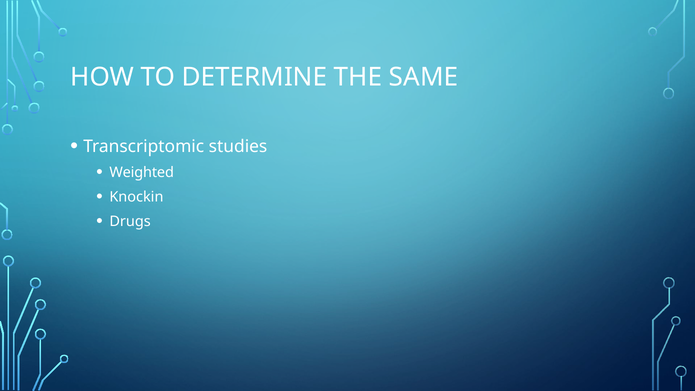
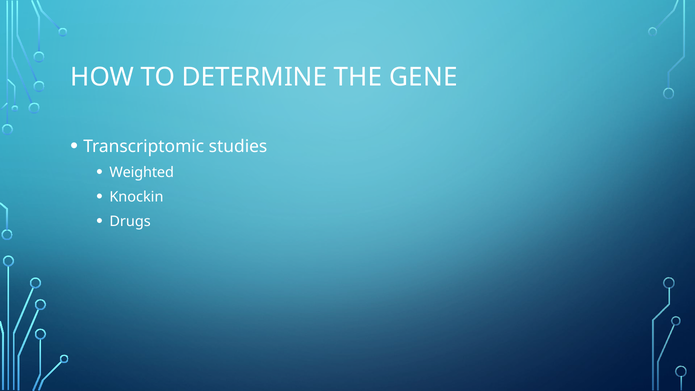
SAME: SAME -> GENE (423, 77)
